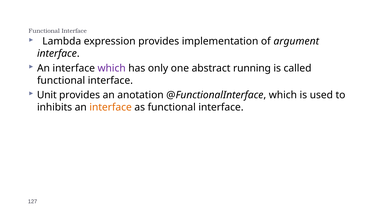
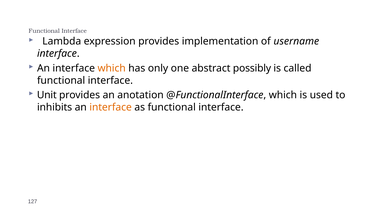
argument: argument -> username (296, 41)
which colour: purple -> orange (112, 68)
running: running -> possibly (252, 68)
